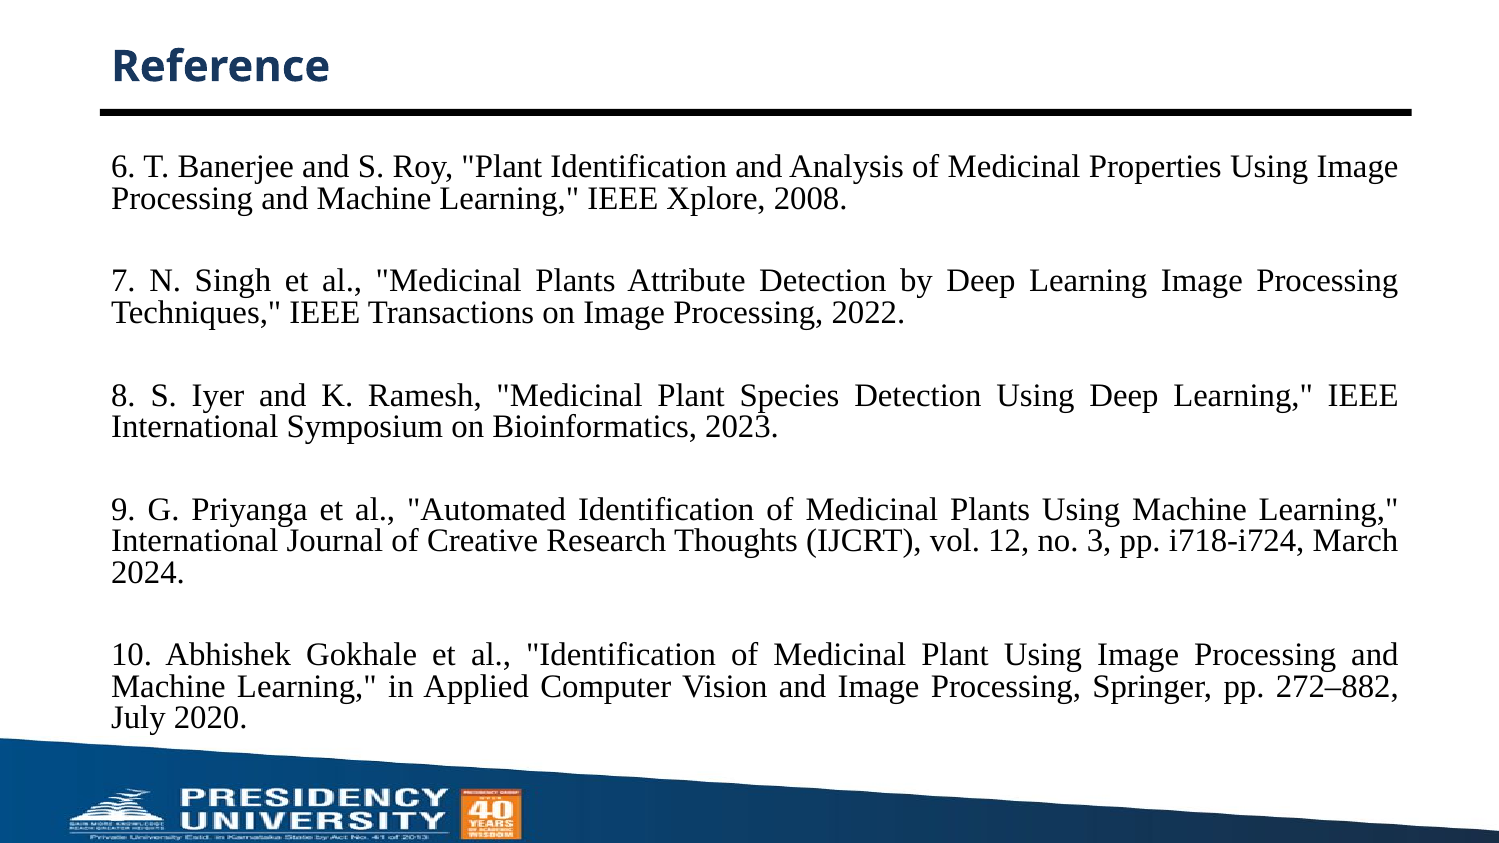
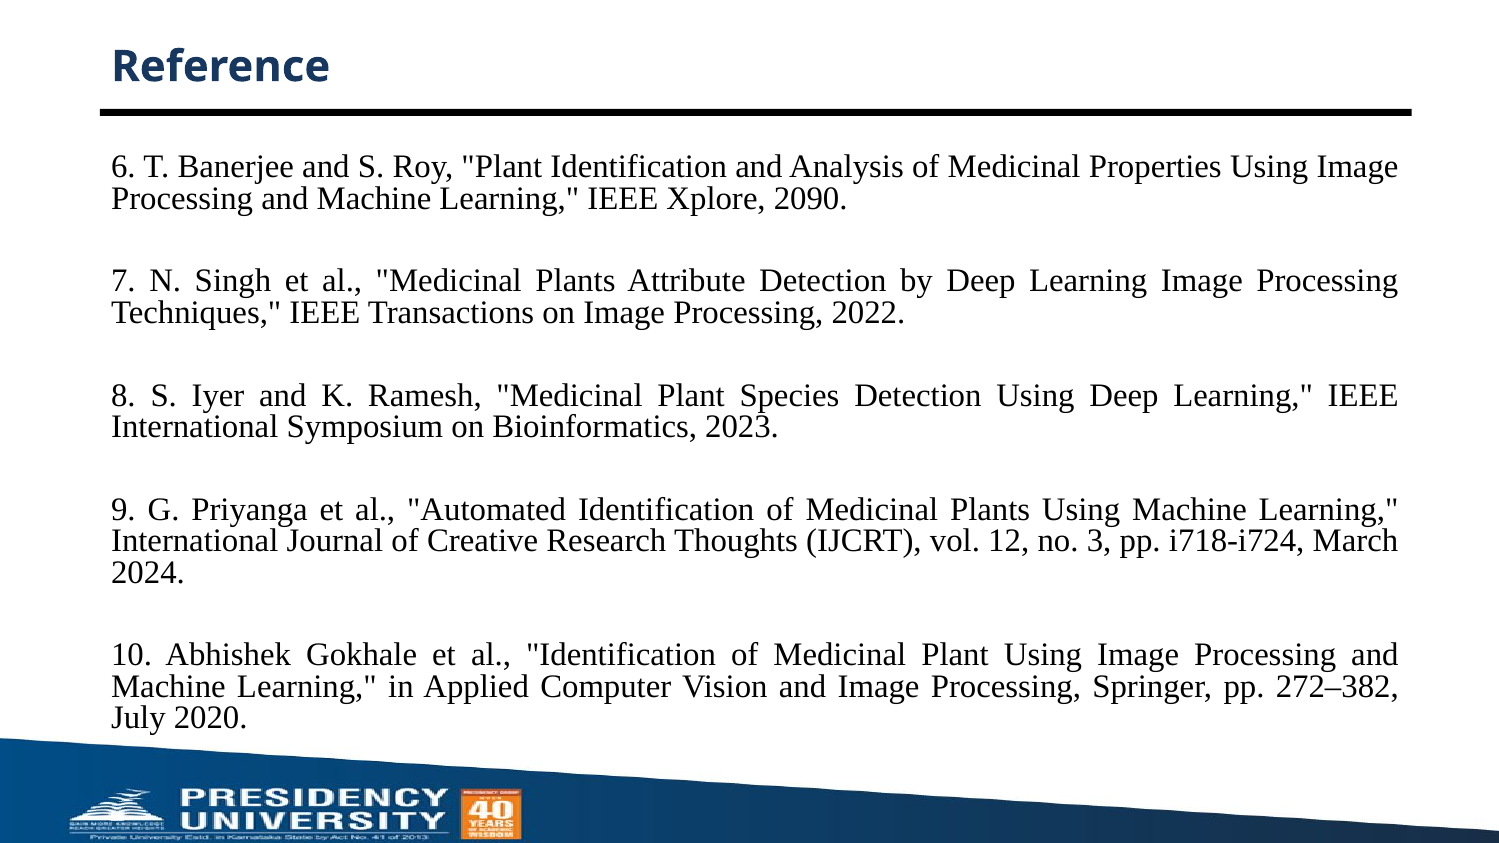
2008: 2008 -> 2090 (811, 198)
272–882: 272–882 -> 272–382 (1337, 687)
